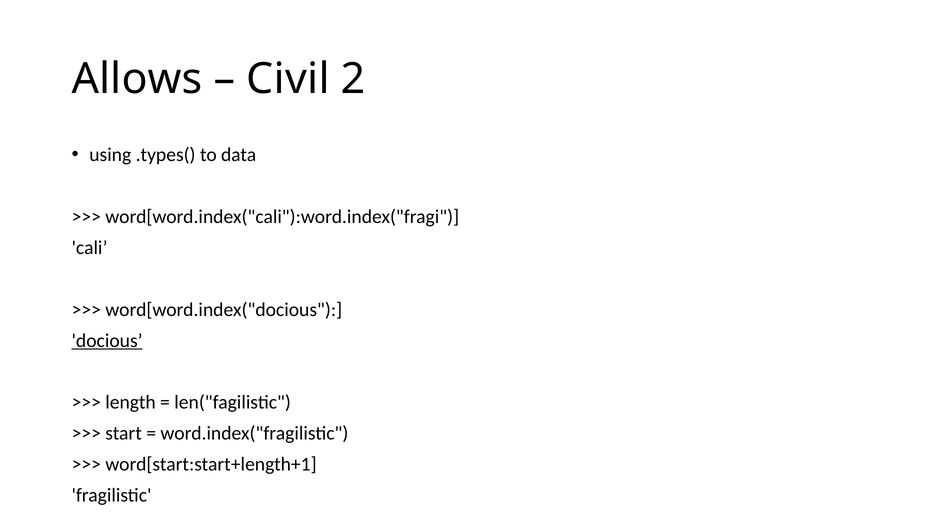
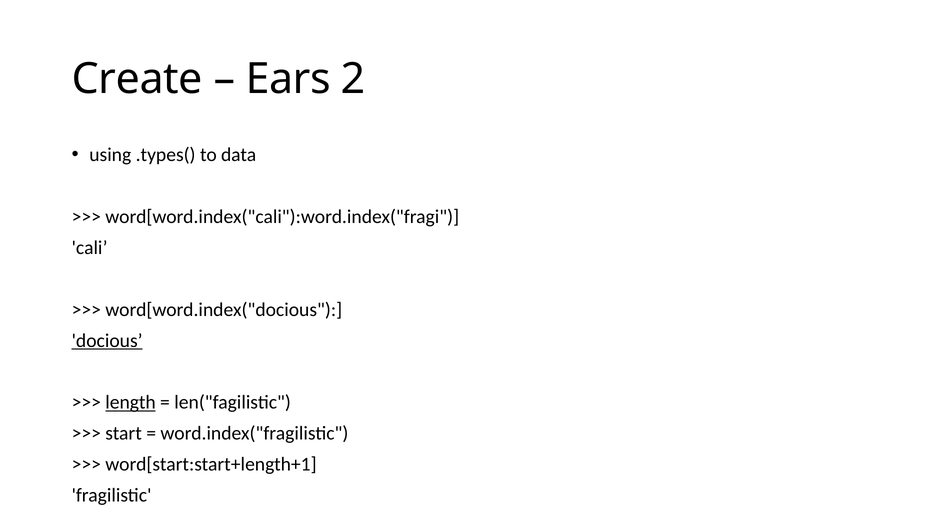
Allows: Allows -> Create (137, 79)
Civil: Civil -> Ears (288, 79)
length underline: none -> present (131, 402)
